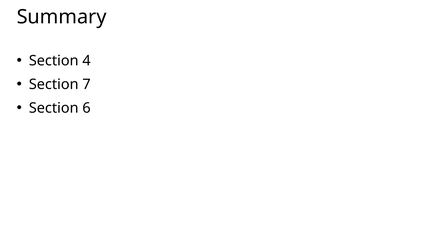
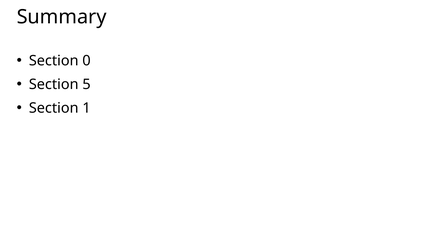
4: 4 -> 0 (86, 61)
7: 7 -> 5 (86, 84)
6: 6 -> 1 (86, 108)
